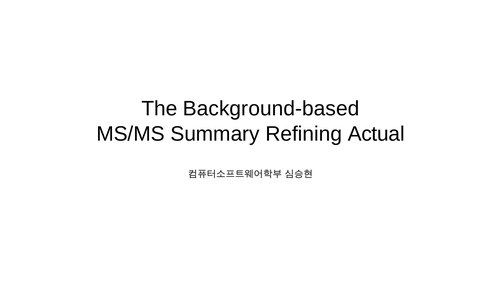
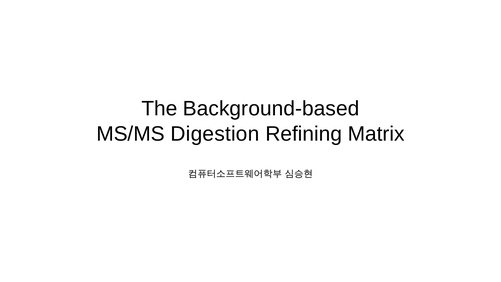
Summary: Summary -> Digestion (215, 134)
Actual: Actual -> Matrix (376, 134)
